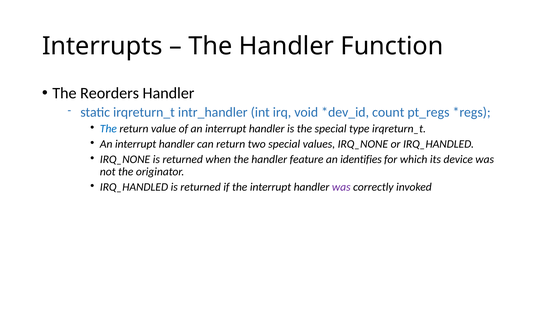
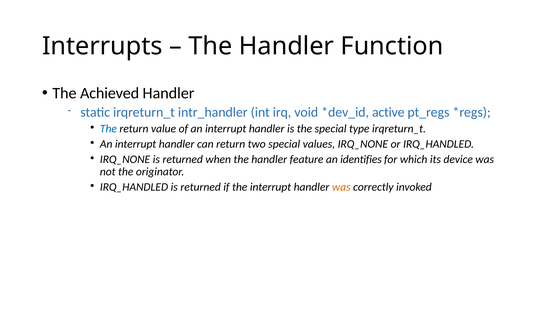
Reorders: Reorders -> Achieved (110, 93)
count: count -> active (388, 112)
was colour: purple -> orange (341, 187)
